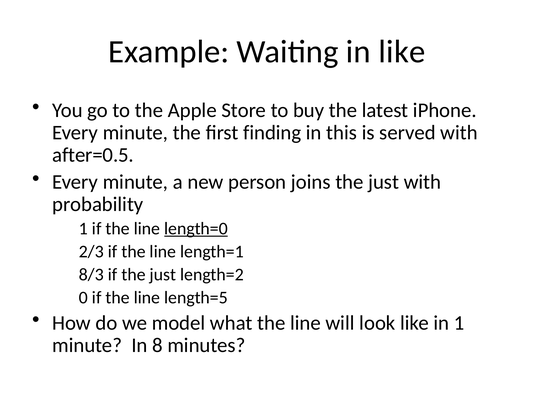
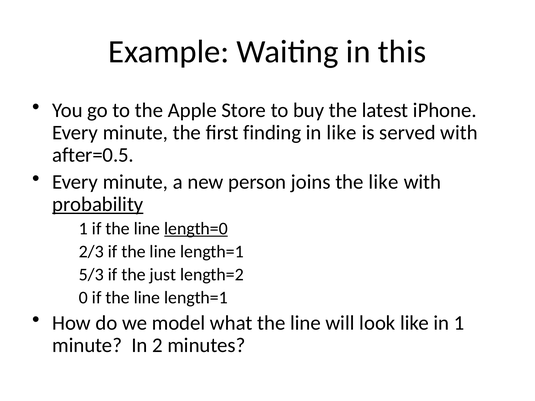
in like: like -> this (402, 52)
in this: this -> like (342, 133)
joins the just: just -> like (383, 182)
probability underline: none -> present (98, 204)
8/3: 8/3 -> 5/3 (91, 275)
length=5: length=5 -> length=1 (196, 298)
8: 8 -> 2 (157, 346)
